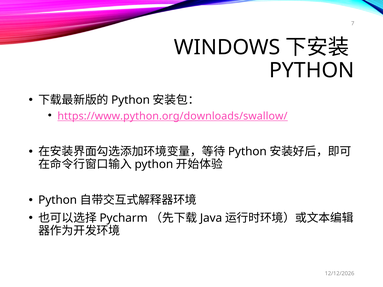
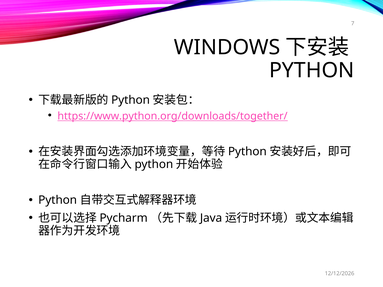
https://www.python.org/downloads/swallow/: https://www.python.org/downloads/swallow/ -> https://www.python.org/downloads/together/ (173, 116)
